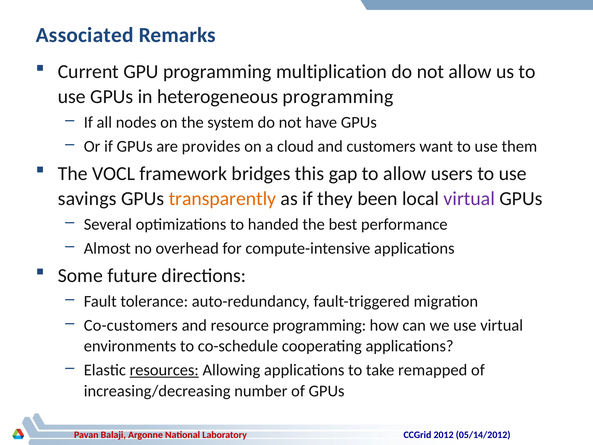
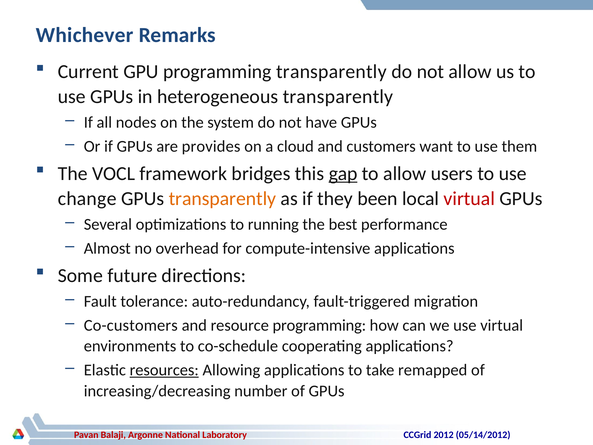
Associated: Associated -> Whichever (85, 35)
programming multiplication: multiplication -> transparently (331, 72)
heterogeneous programming: programming -> transparently (338, 97)
gap underline: none -> present (343, 174)
savings: savings -> change (87, 198)
virtual colour: purple -> red (469, 198)
handed: handed -> running (273, 224)
